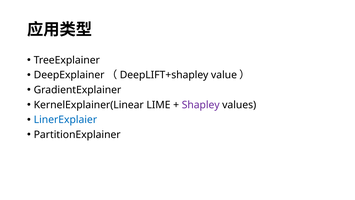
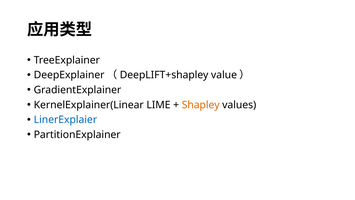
Shapley colour: purple -> orange (201, 105)
